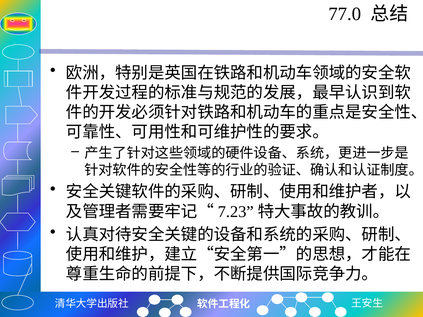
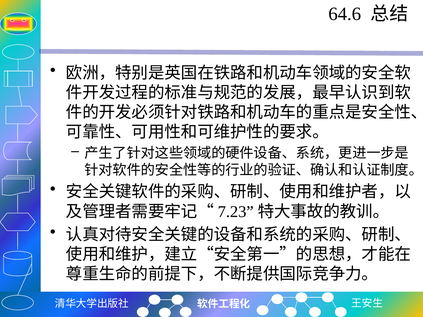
77.0: 77.0 -> 64.6 (345, 14)
